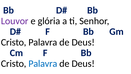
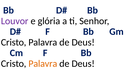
Palavra colour: blue -> orange (43, 63)
